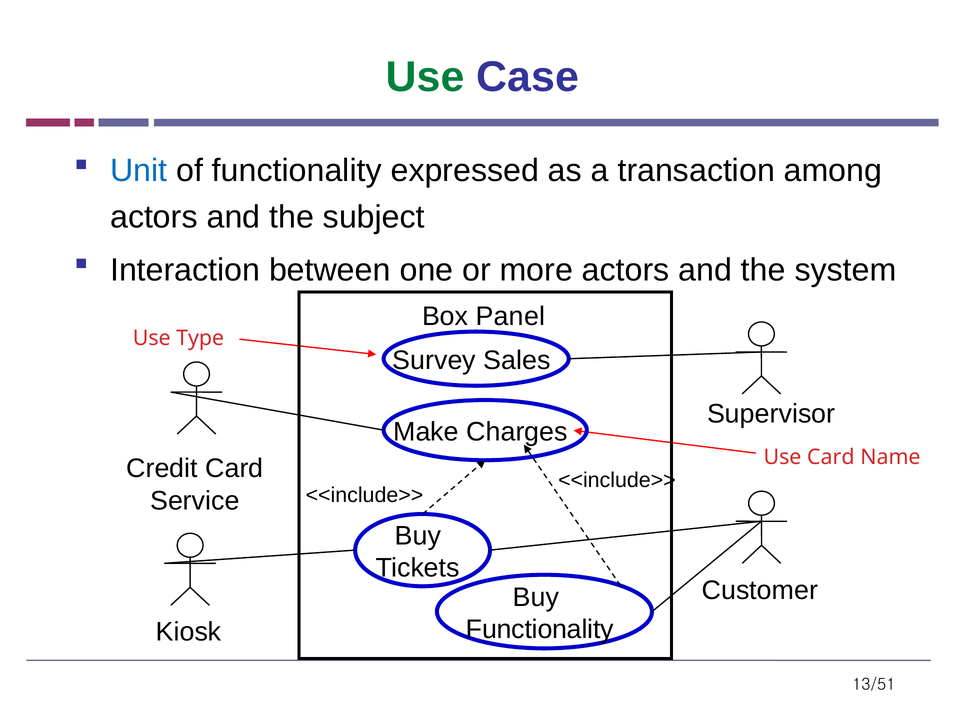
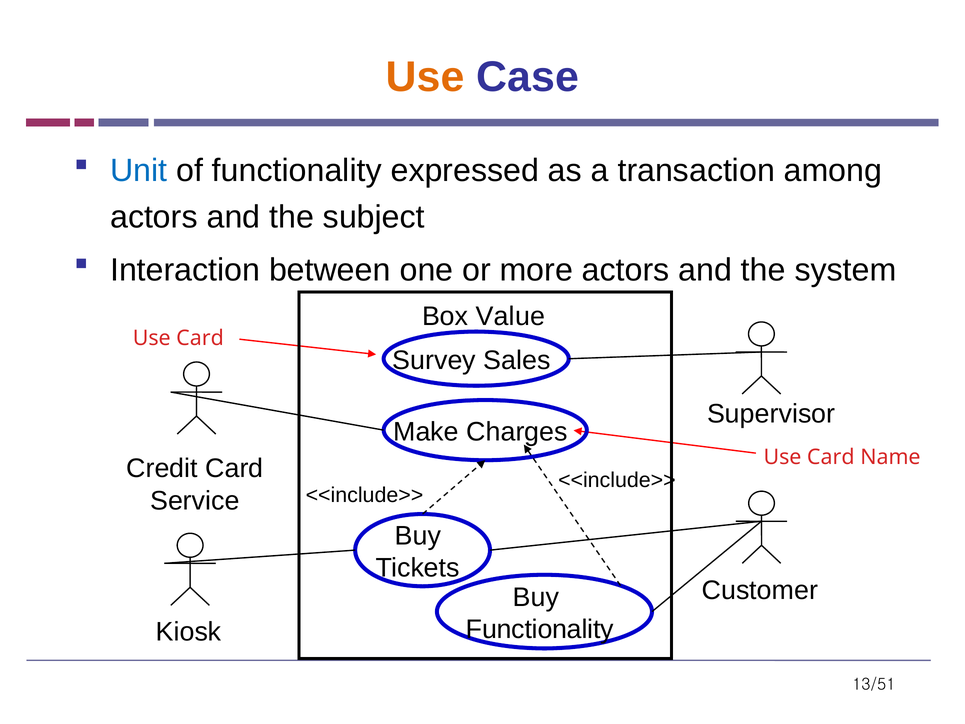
Use colour: green -> orange (425, 77)
Panel: Panel -> Value (510, 316)
Type: Type -> Card (200, 338)
